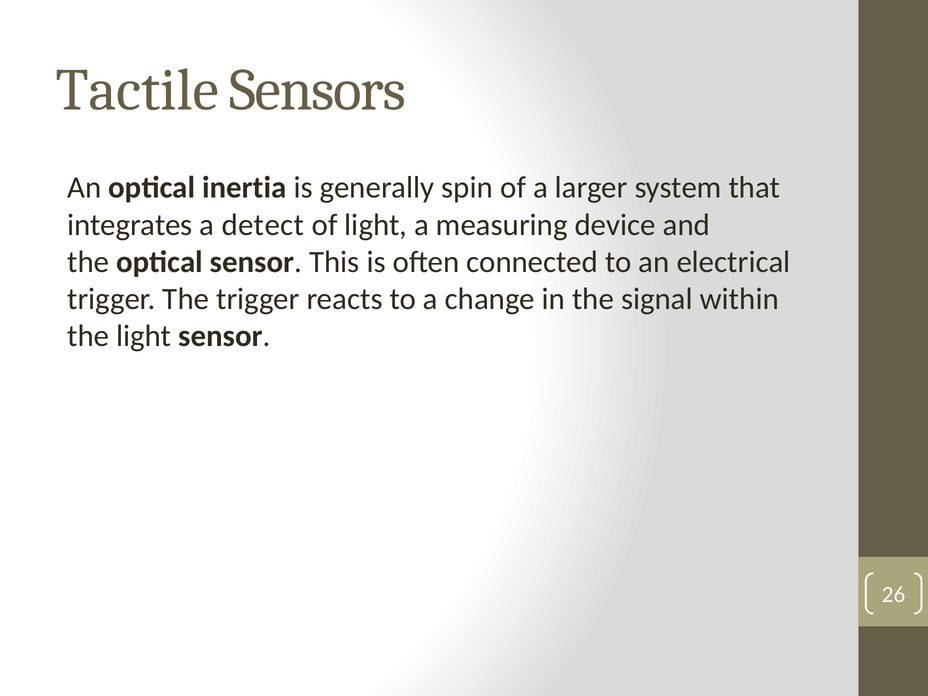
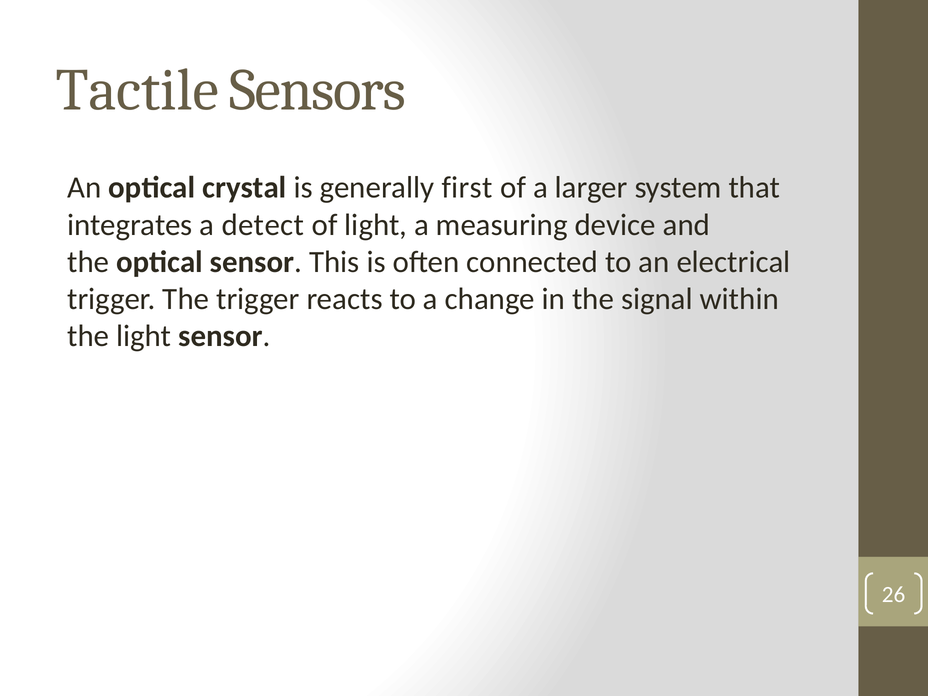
inertia: inertia -> crystal (244, 188)
spin: spin -> first (467, 188)
